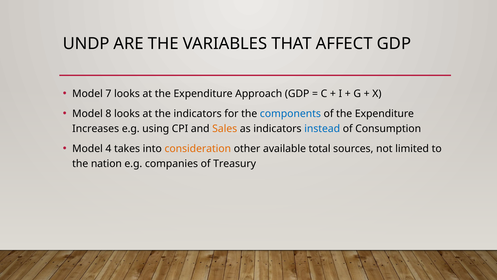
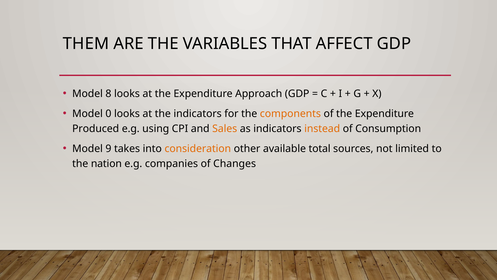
UNDP: UNDP -> THEM (86, 44)
7: 7 -> 8 (108, 93)
8: 8 -> 0 (108, 114)
components colour: blue -> orange (290, 114)
Increases: Increases -> Produced (96, 128)
instead colour: blue -> orange (322, 128)
4: 4 -> 9 (108, 149)
Treasury: Treasury -> Changes (235, 163)
